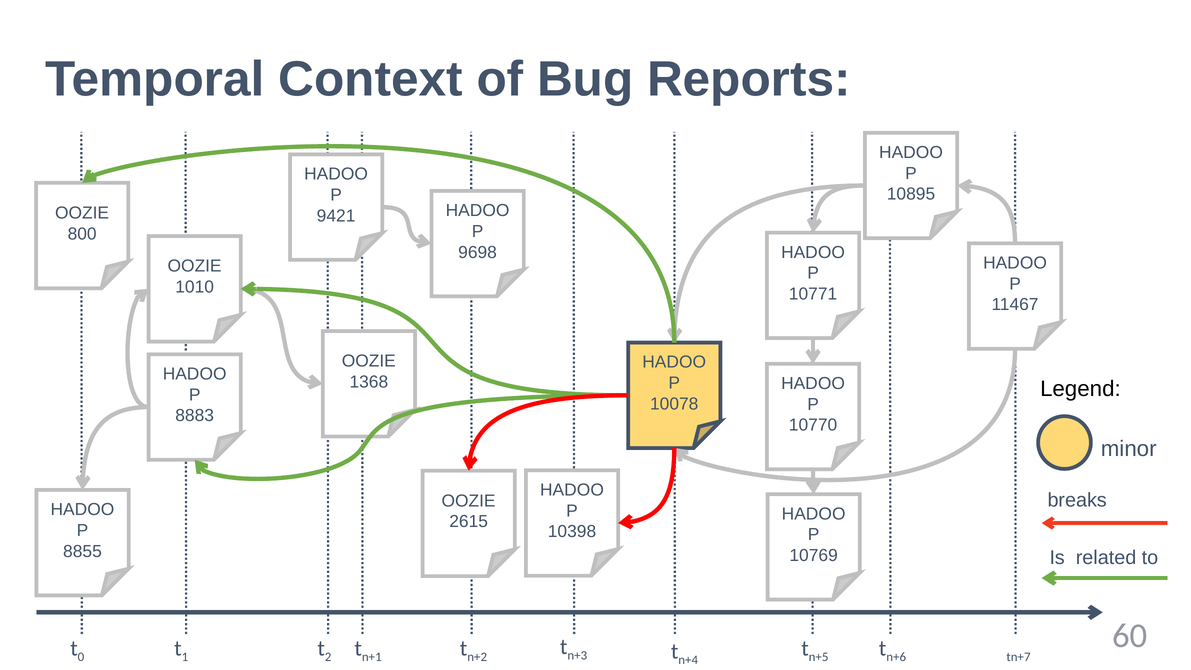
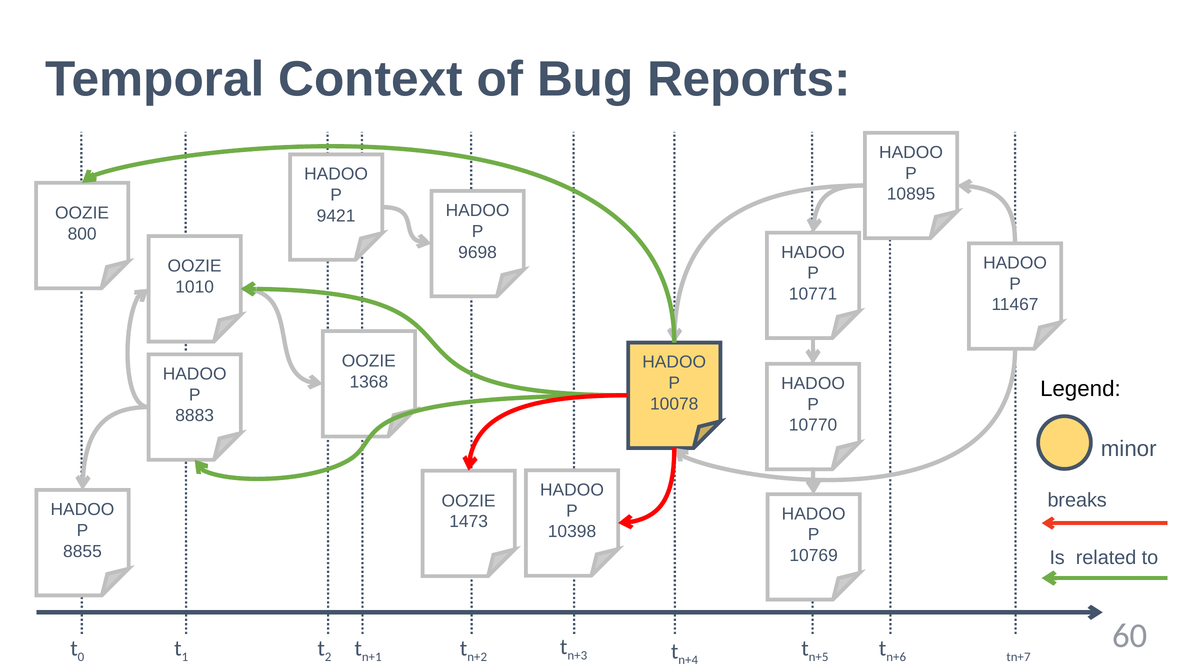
2615: 2615 -> 1473 (469, 522)
